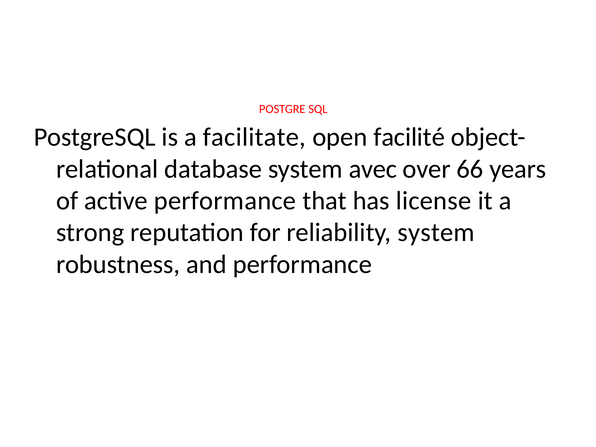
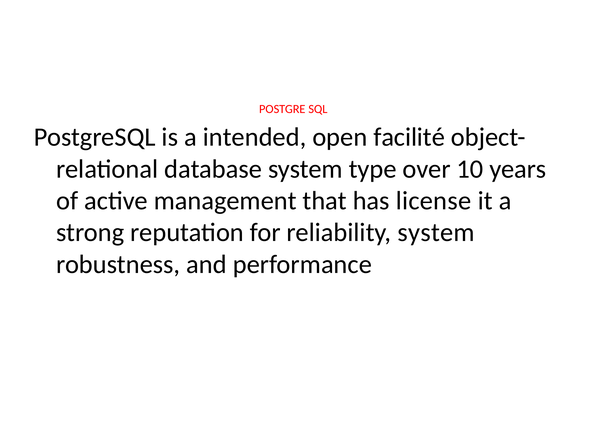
facilitate: facilitate -> intended (255, 137)
avec: avec -> type (373, 169)
66: 66 -> 10 (470, 169)
active performance: performance -> management (225, 201)
